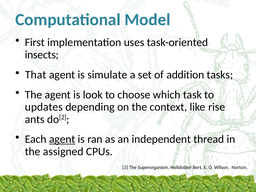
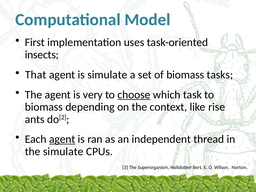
of addition: addition -> biomass (185, 75)
look: look -> very (93, 95)
choose underline: none -> present (134, 95)
updates: updates -> biomass (44, 107)
the assigned: assigned -> simulate (63, 152)
